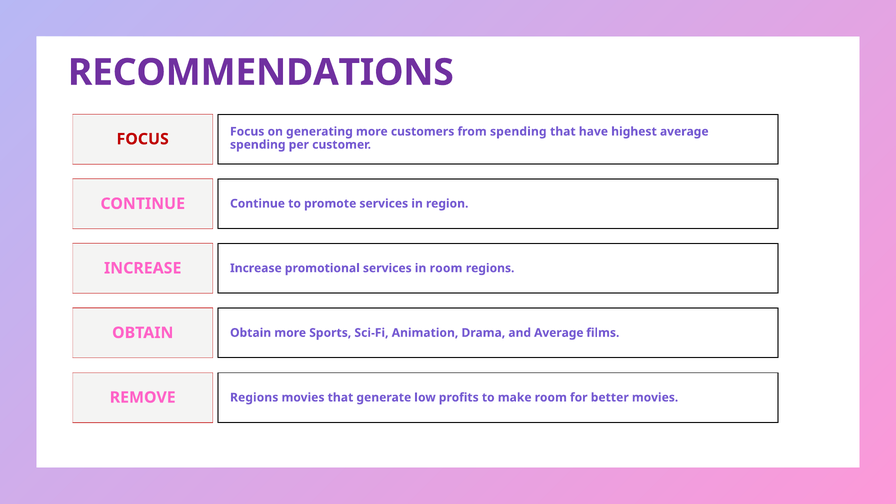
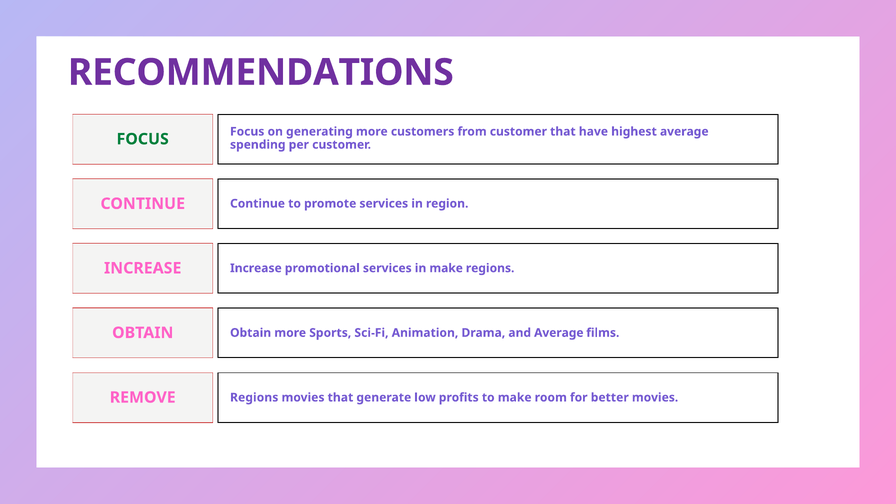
from spending: spending -> customer (518, 132)
FOCUS colour: red -> green (143, 139)
in room: room -> make (446, 268)
